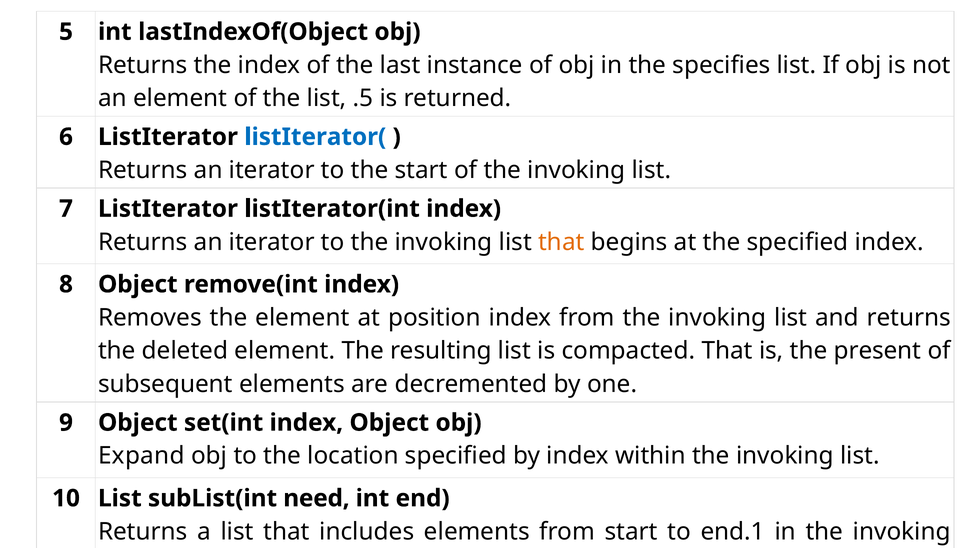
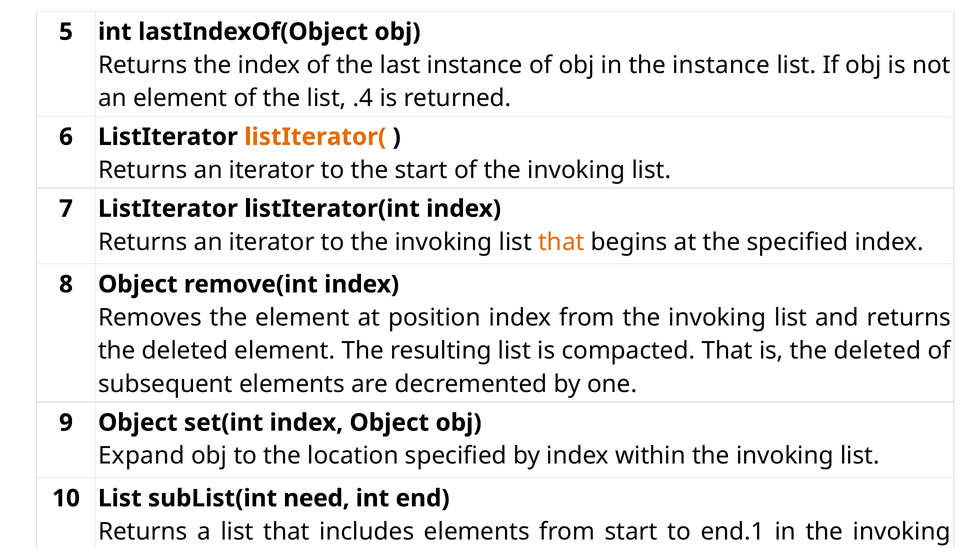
the specifies: specifies -> instance (721, 65)
.5: .5 -> .4 (363, 98)
listIterator( colour: blue -> orange (315, 137)
is the present: present -> deleted (877, 351)
